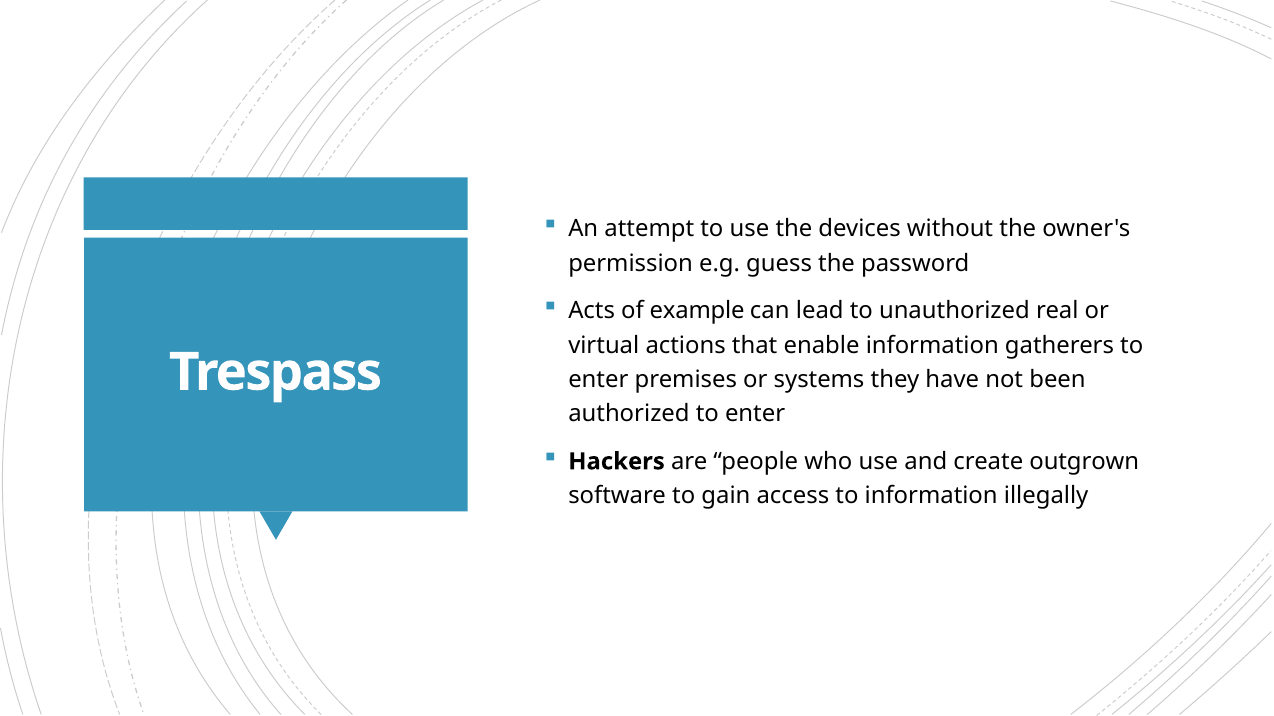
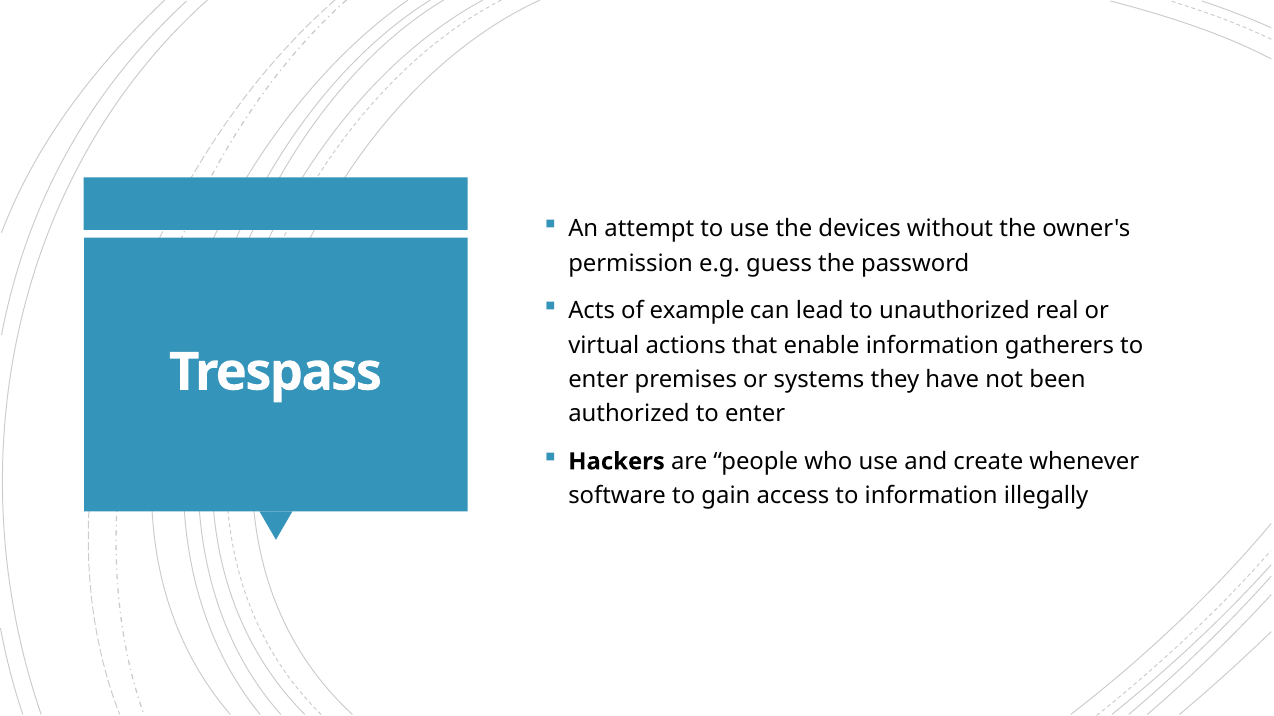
outgrown: outgrown -> whenever (1084, 462)
